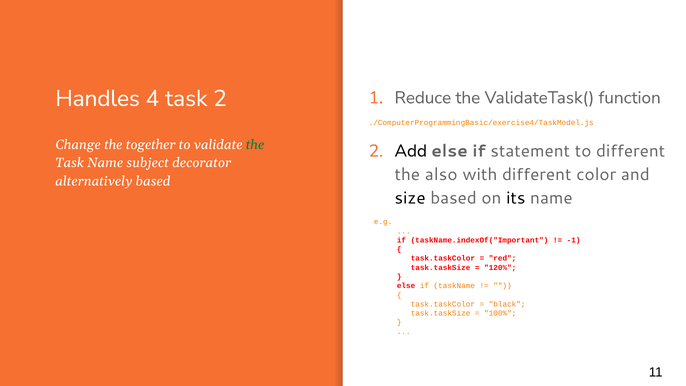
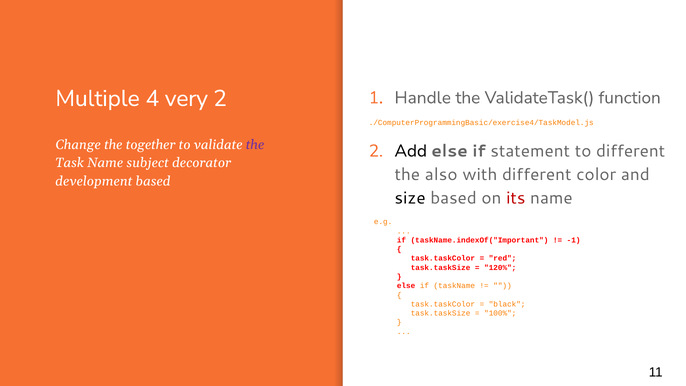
Handles: Handles -> Multiple (98, 98)
4 task: task -> very (186, 98)
Reduce: Reduce -> Handle (423, 98)
the colour: green -> purple (255, 145)
alternatively: alternatively -> development (94, 181)
its colour: black -> red (516, 198)
